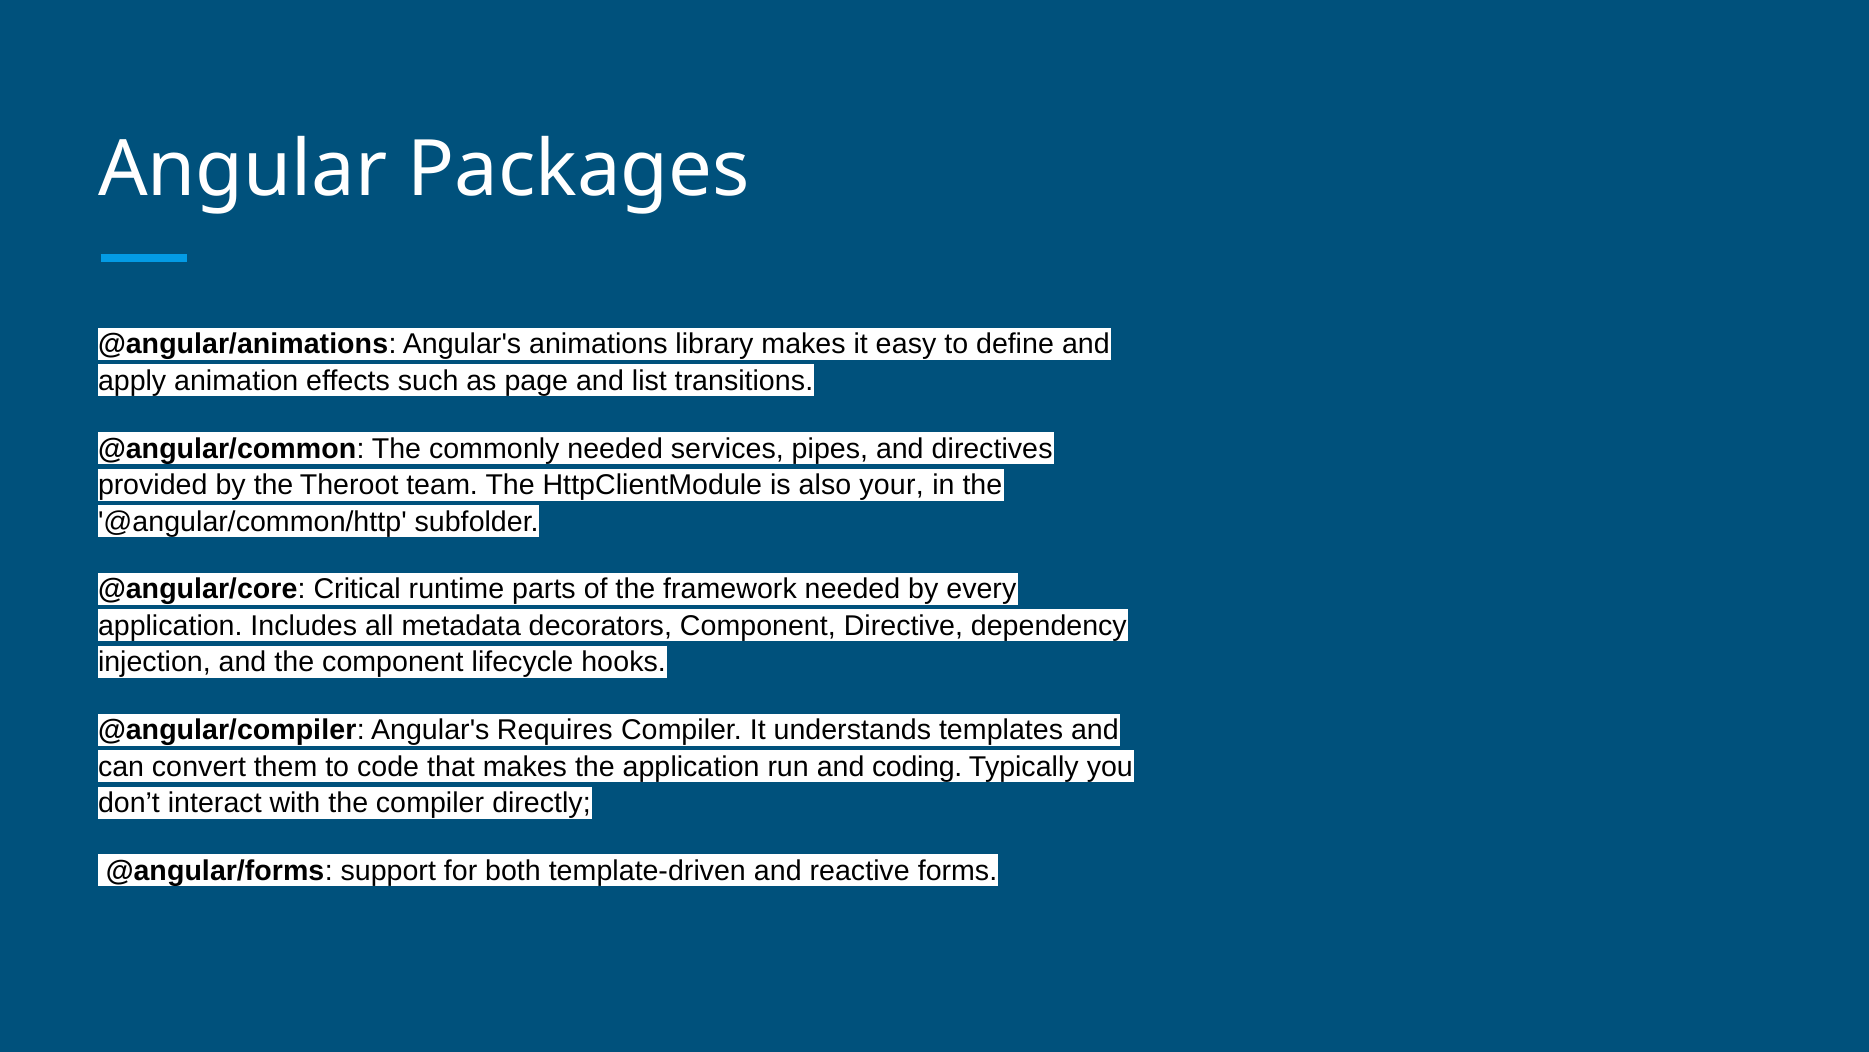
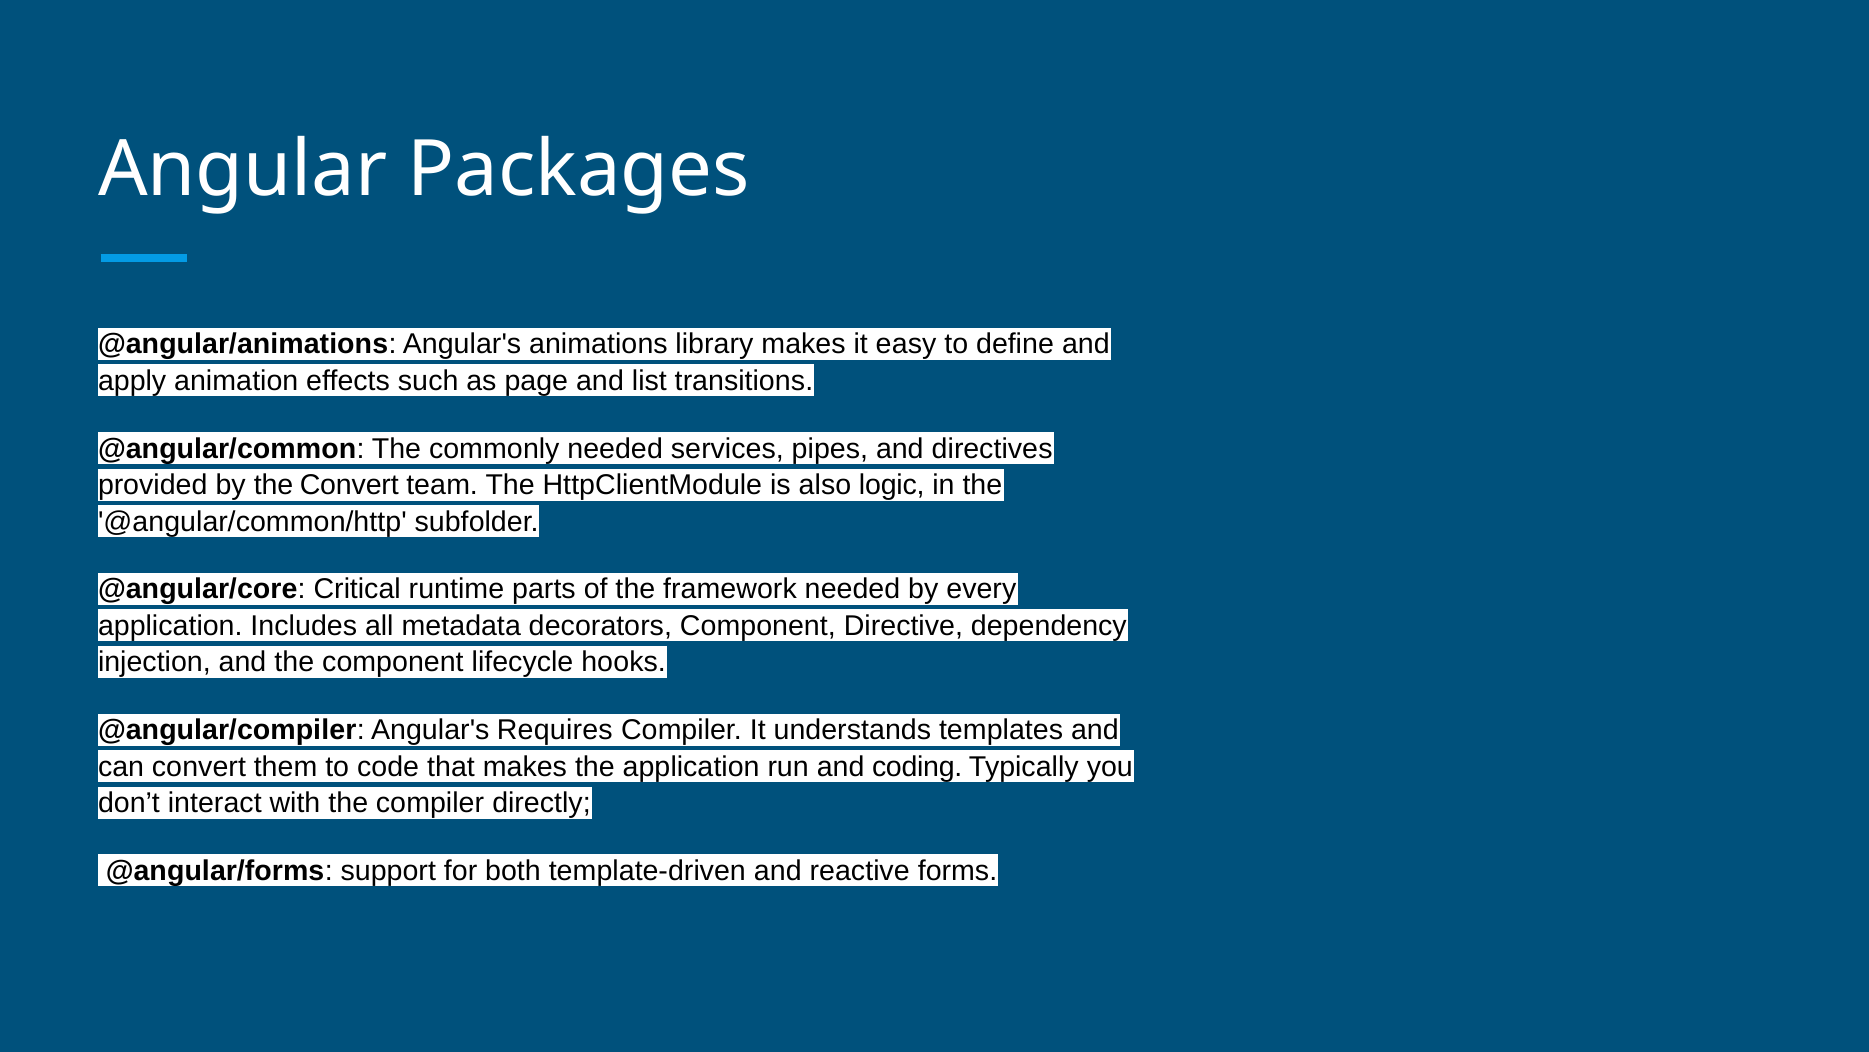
the Theroot: Theroot -> Convert (349, 485)
your: your -> logic (892, 485)
